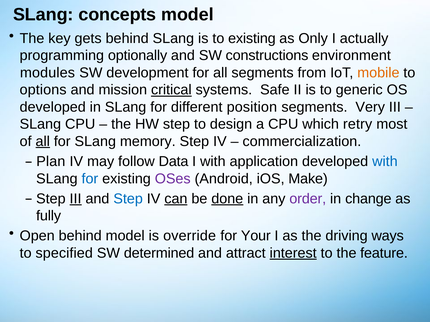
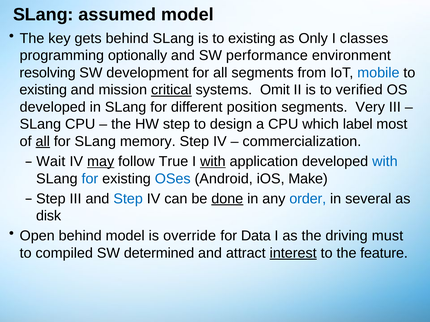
concepts: concepts -> assumed (117, 14)
actually: actually -> classes (364, 38)
constructions: constructions -> performance (267, 56)
modules: modules -> resolving (48, 73)
mobile colour: orange -> blue (378, 73)
options: options -> existing (43, 90)
Safe: Safe -> Omit (275, 90)
generic: generic -> verified (359, 90)
retry: retry -> label (358, 124)
Plan: Plan -> Wait (51, 162)
may underline: none -> present (101, 162)
Data: Data -> True (173, 162)
with underline: none -> present (213, 162)
OSes colour: purple -> blue (173, 179)
III underline: present -> none (76, 199)
can underline: present -> none (176, 199)
order colour: purple -> blue (308, 199)
change: change -> several (368, 199)
fully: fully -> disk (49, 216)
Your: Your -> Data (256, 236)
ways: ways -> must (388, 236)
specified: specified -> compiled (64, 253)
